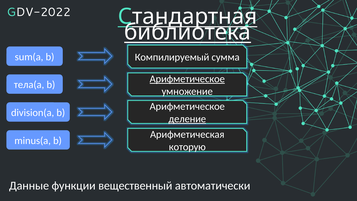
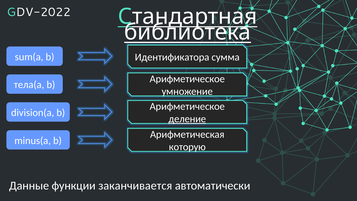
Компилируемый: Компилируемый -> Идентификатора (172, 57)
Арифметическое underline: present -> none (187, 79)
вещественный: вещественный -> заканчивается (135, 185)
